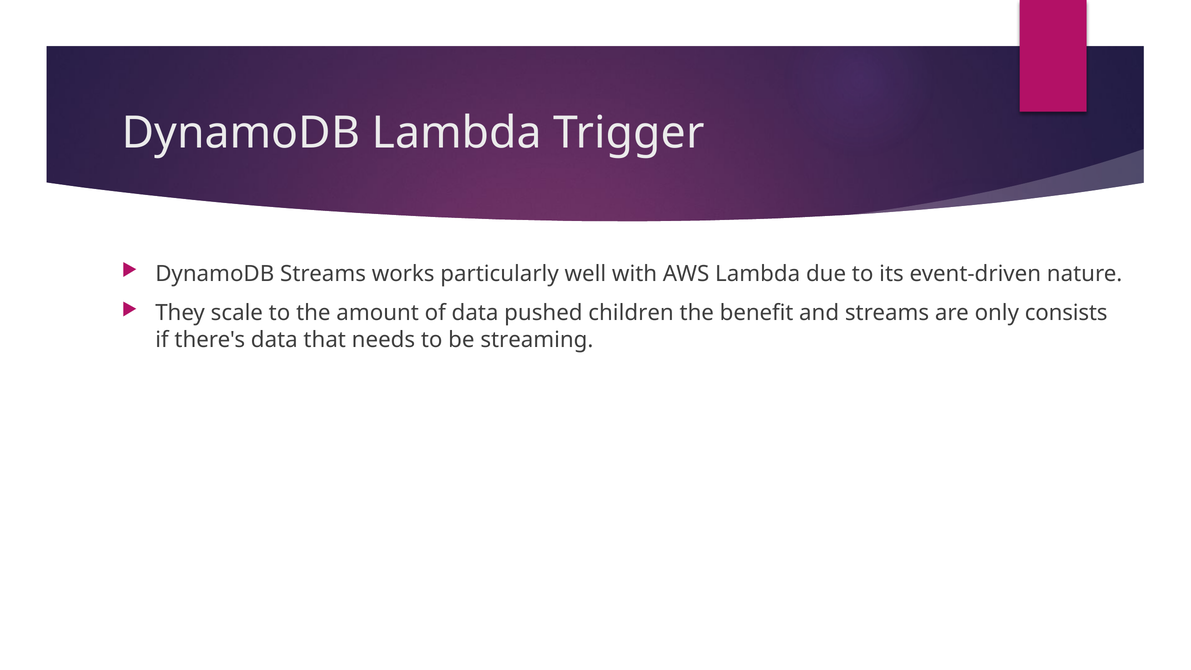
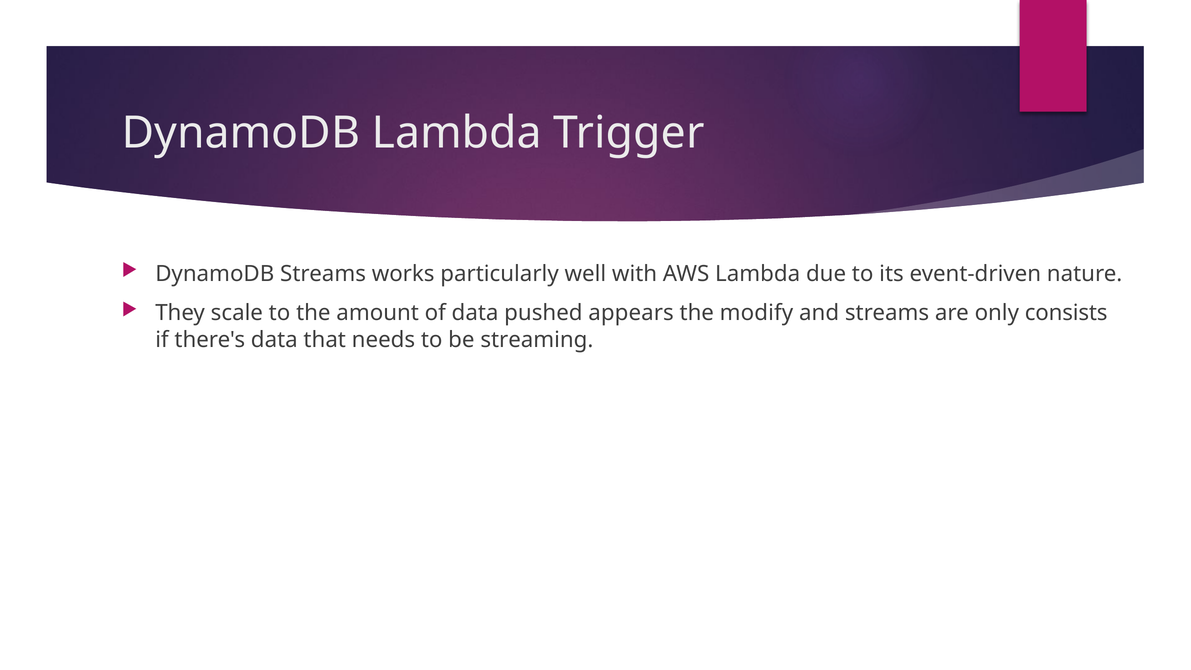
children: children -> appears (631, 313)
benefit: benefit -> modify (756, 313)
